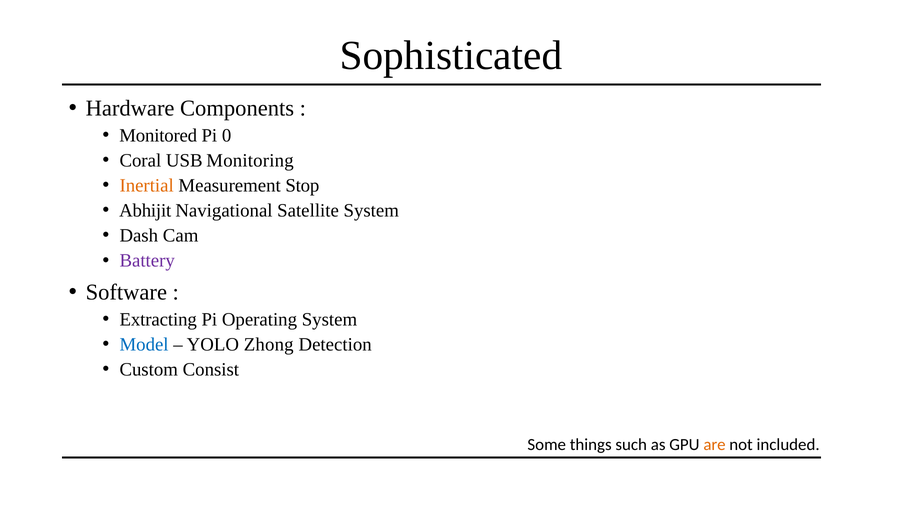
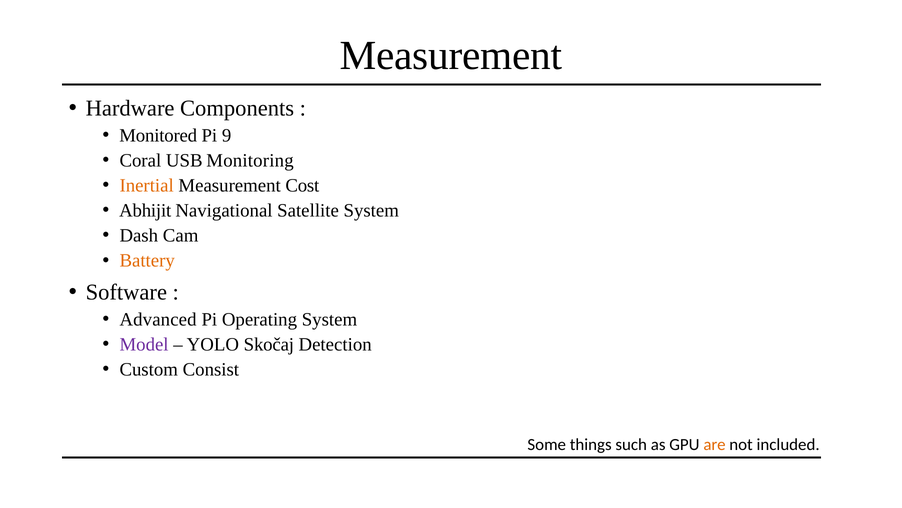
Sophisticated: Sophisticated -> Measurement (451, 55)
0: 0 -> 9 (227, 135)
Stop: Stop -> Cost (302, 185)
Battery colour: purple -> orange (147, 260)
Extracting: Extracting -> Advanced (158, 319)
Model colour: blue -> purple (144, 344)
Zhong: Zhong -> Skočaj (269, 344)
